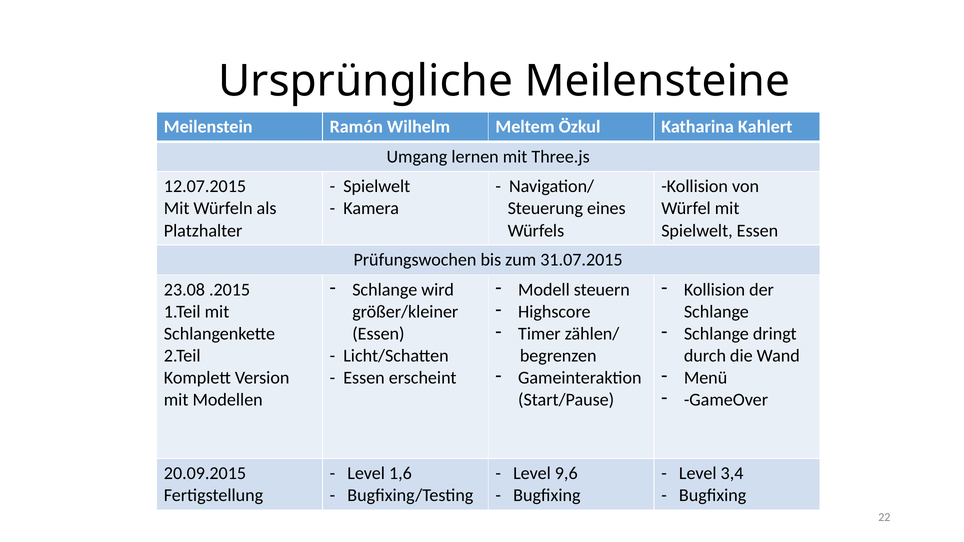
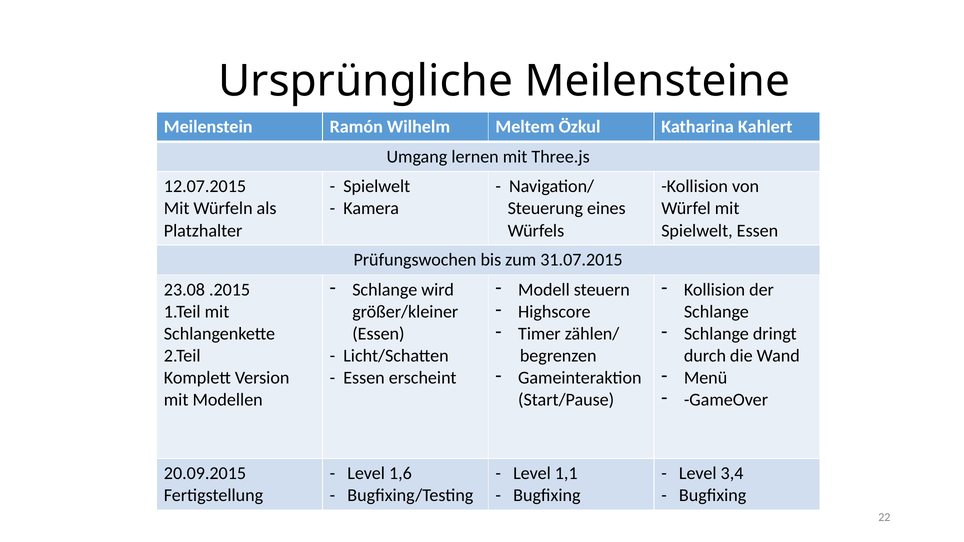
9,6: 9,6 -> 1,1 (566, 474)
